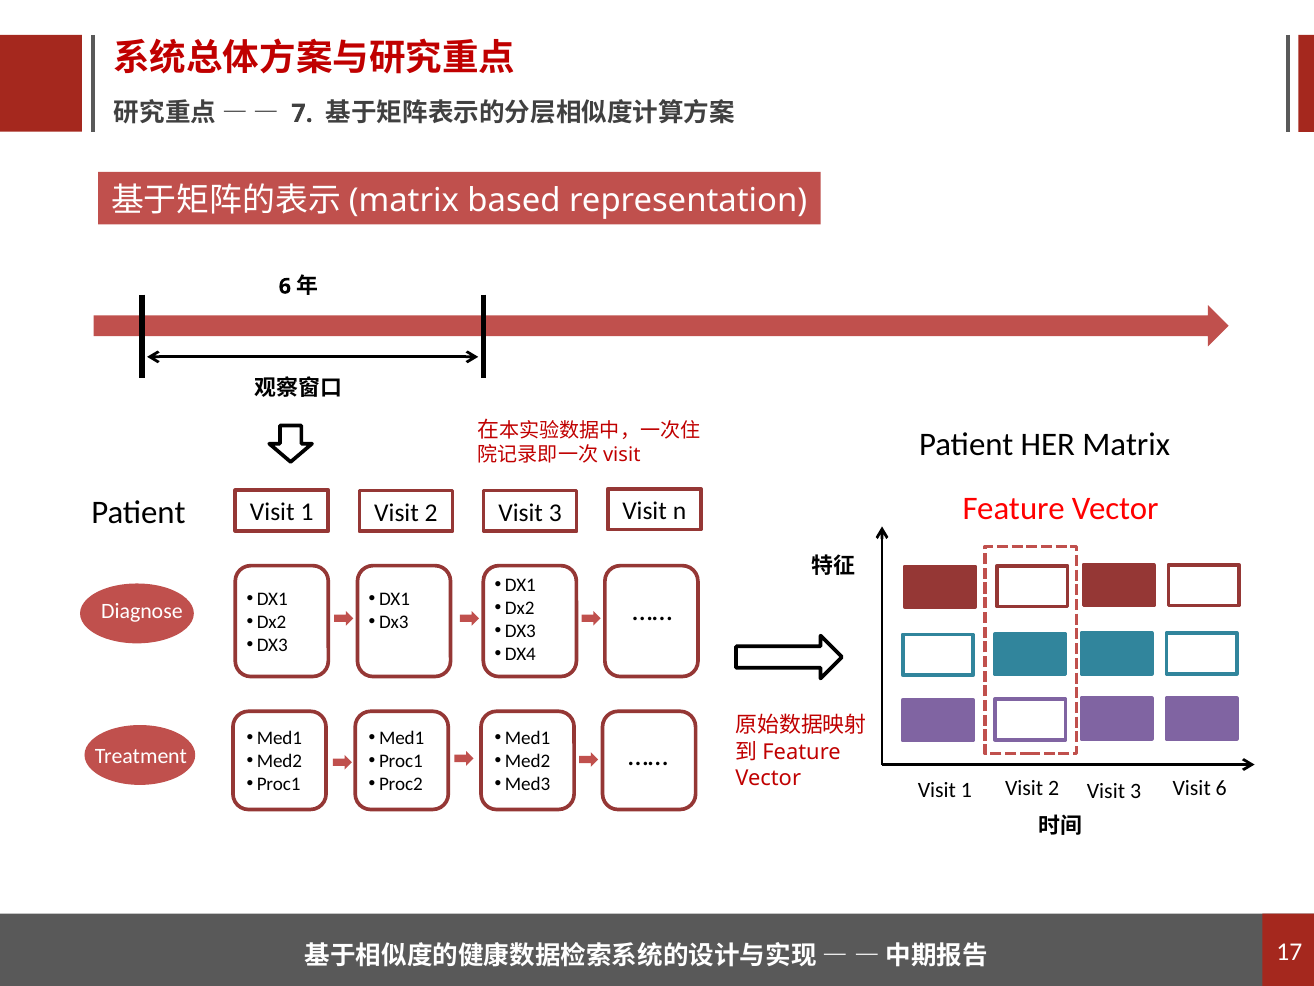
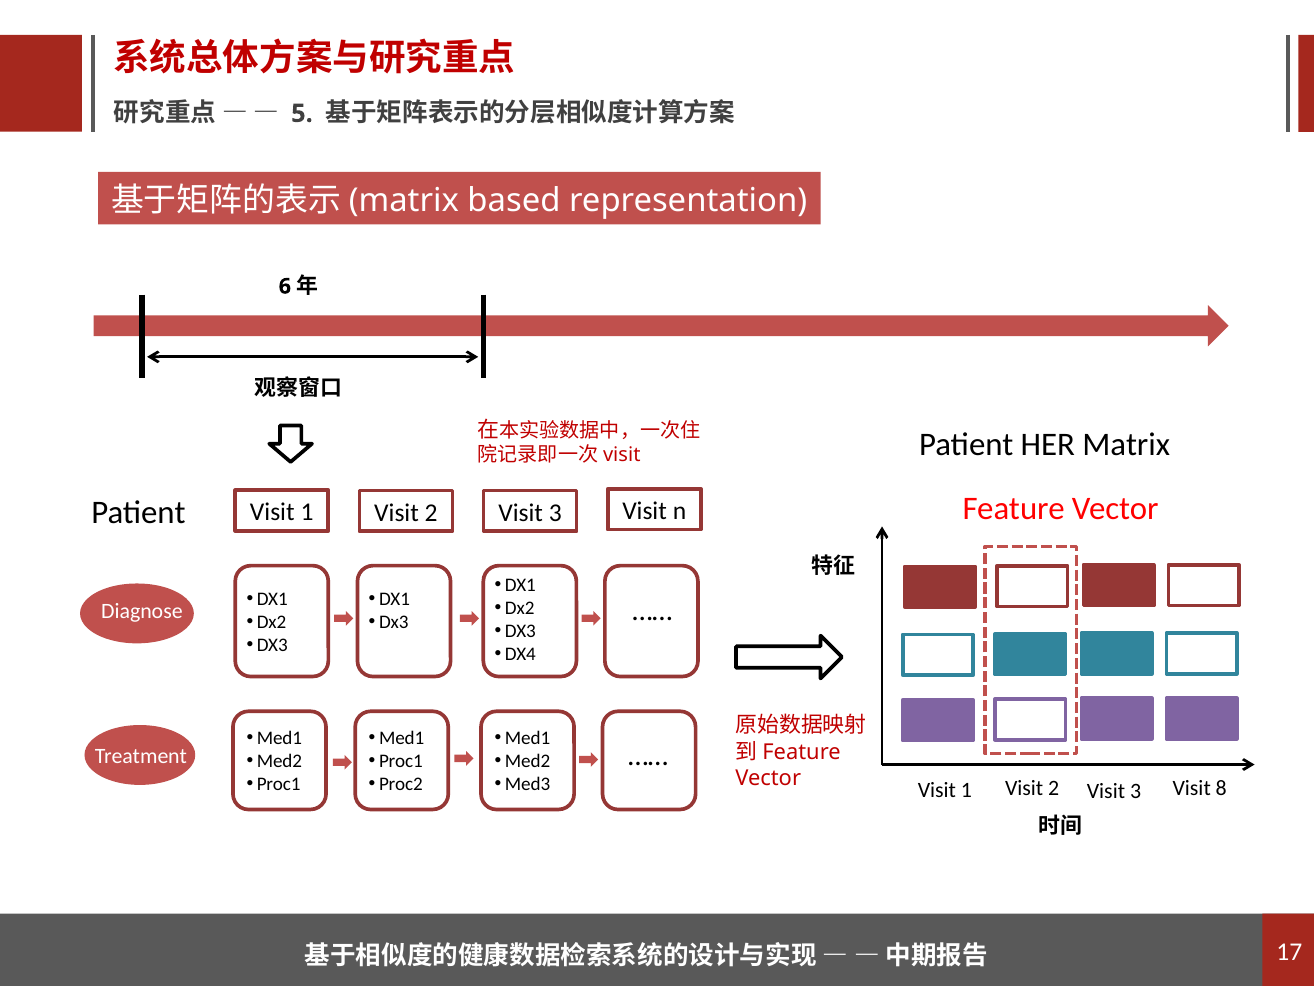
7: 7 -> 5 (302, 113)
Visit 6: 6 -> 8 (1221, 788)
